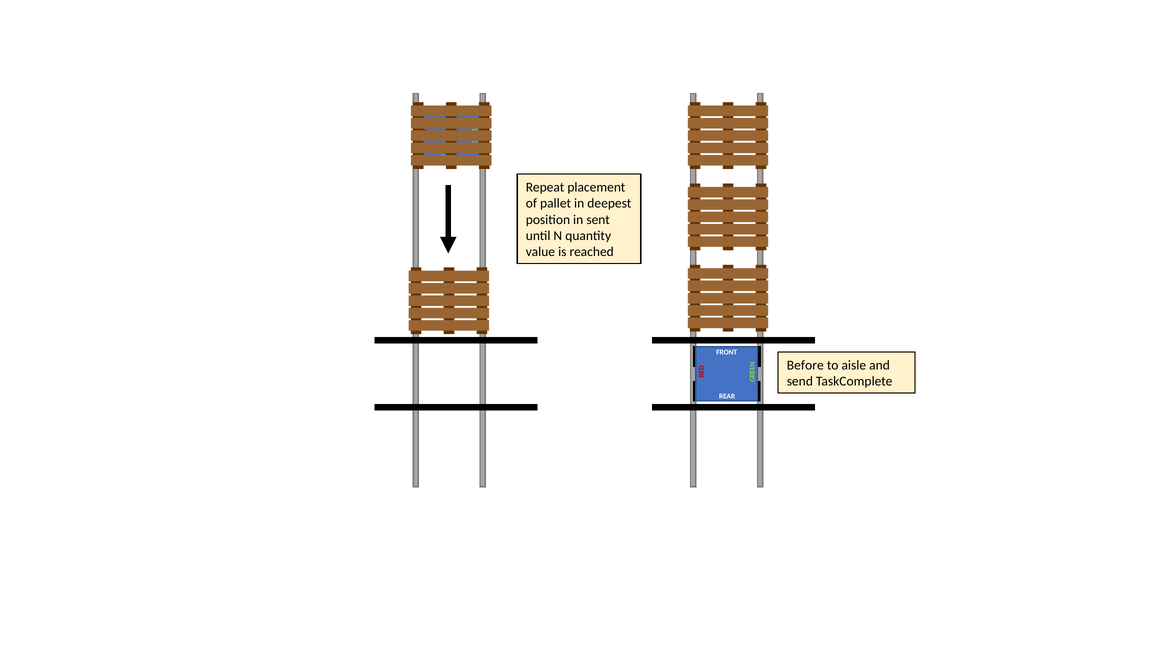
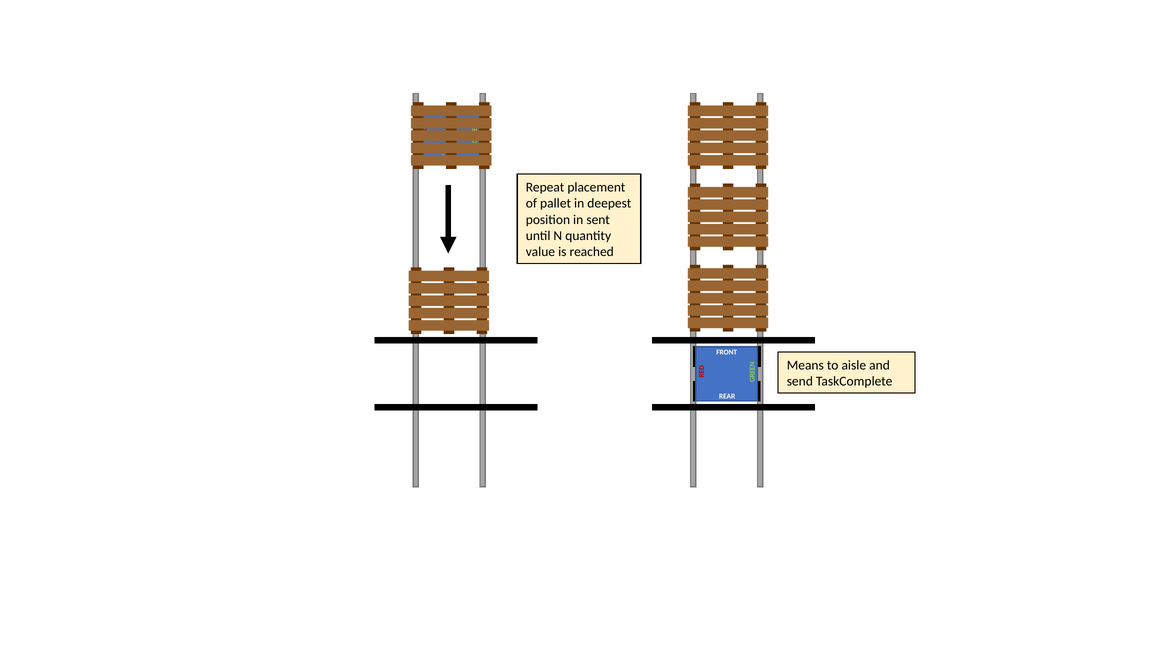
Before: Before -> Means (805, 365)
